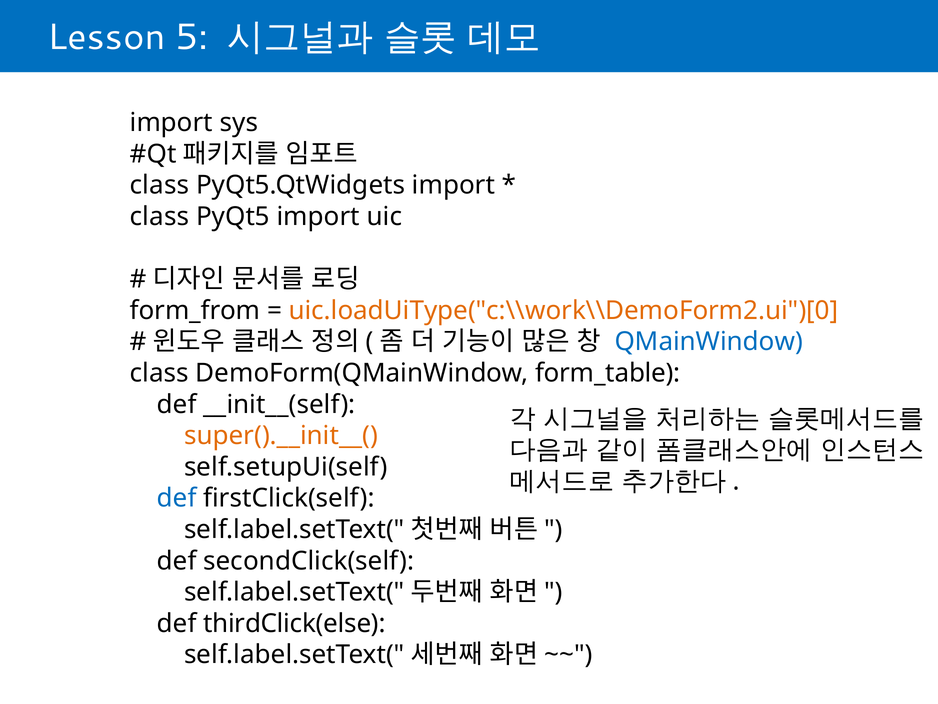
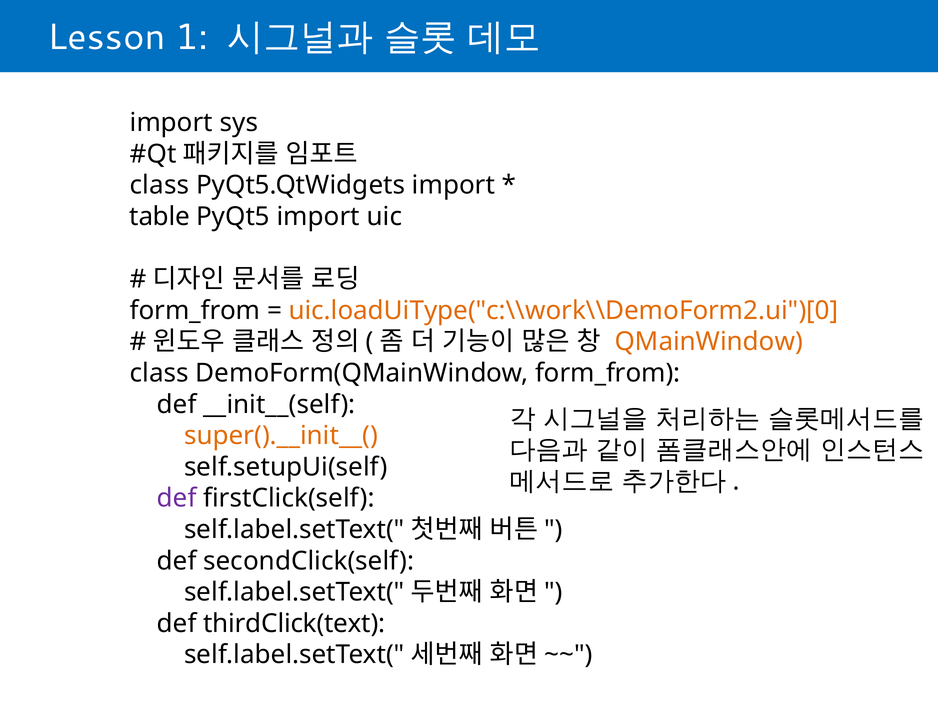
5: 5 -> 1 (192, 37)
class: class -> table (160, 216)
QMainWindow colour: blue -> orange (709, 342)
DemoForm(QMainWindow form_table: form_table -> form_from (608, 373)
def colour: blue -> purple (177, 498)
thirdClick(else: thirdClick(else -> thirdClick(text (294, 623)
